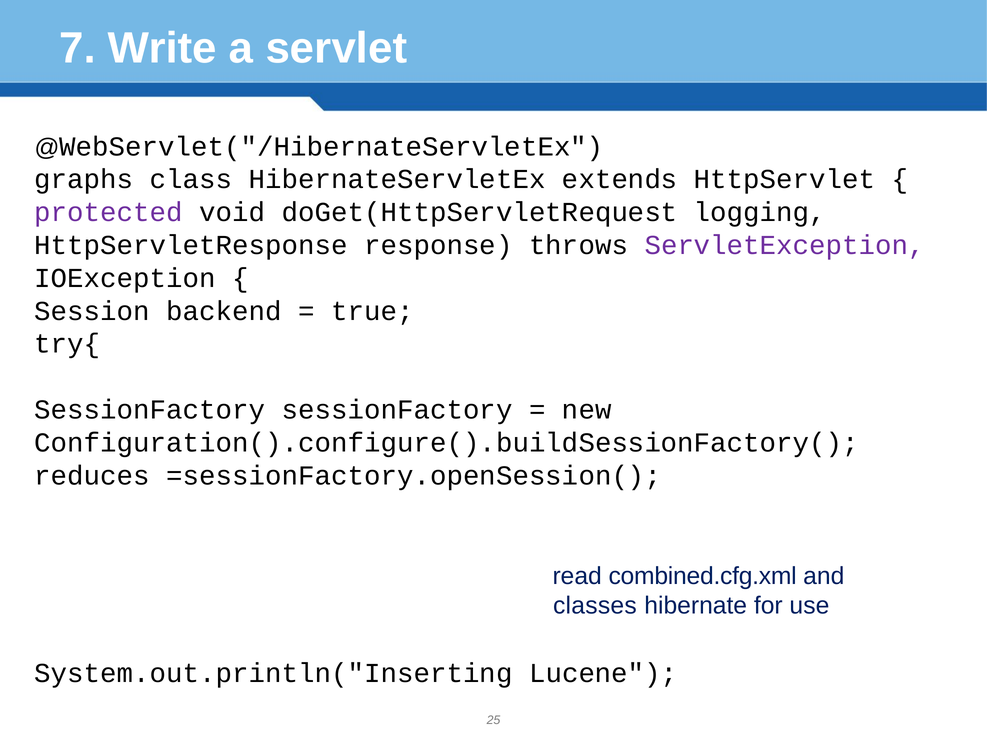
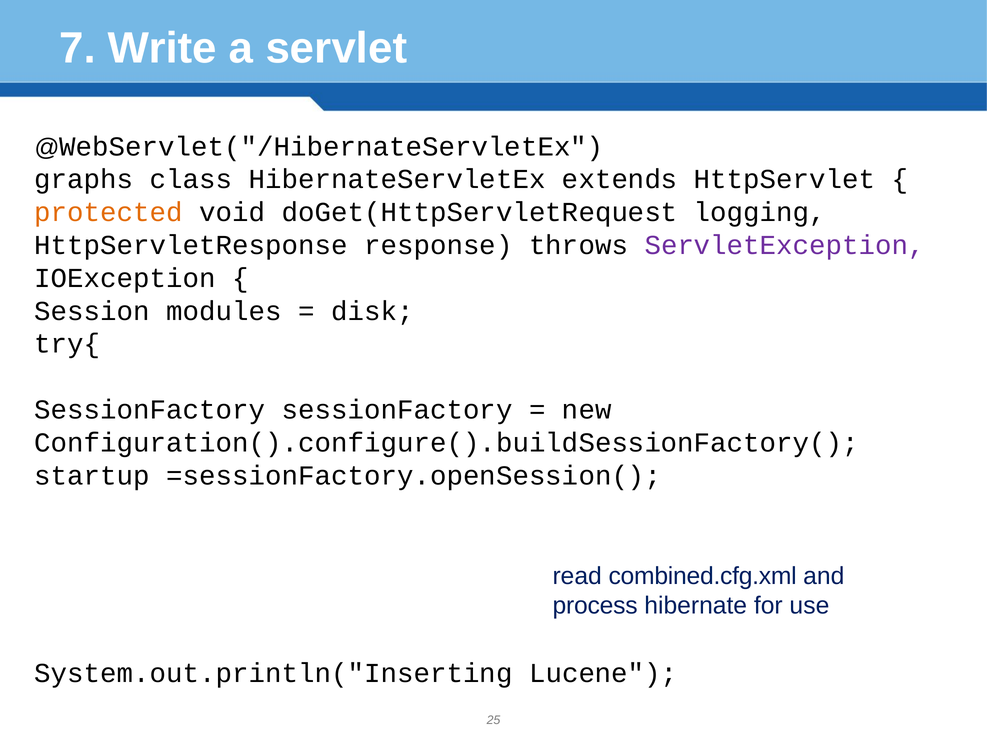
protected colour: purple -> orange (109, 212)
backend: backend -> modules (224, 311)
true: true -> disk (372, 311)
reduces: reduces -> startup (92, 476)
classes: classes -> process (595, 606)
